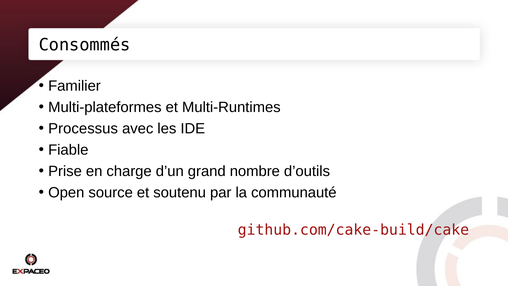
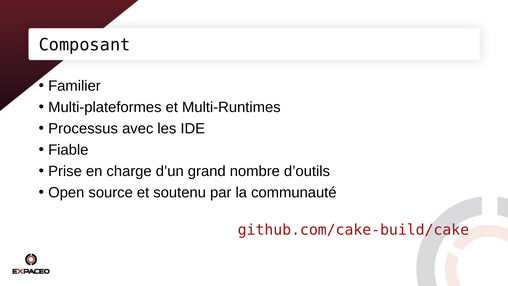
Consommés: Consommés -> Composant (85, 45)
